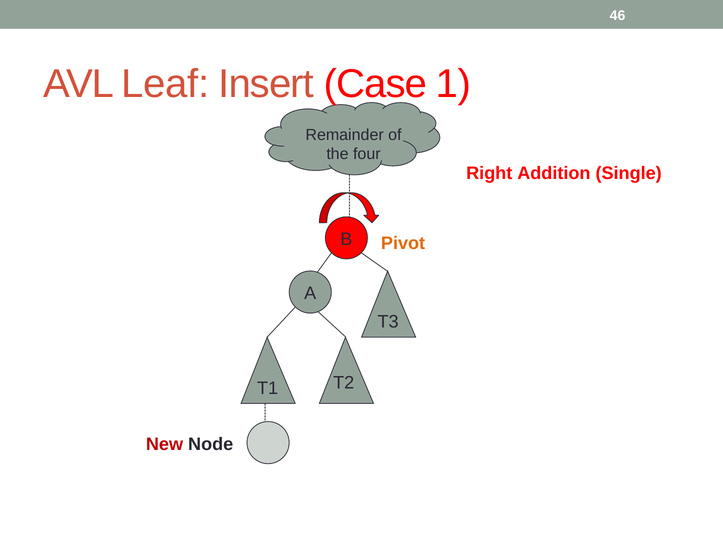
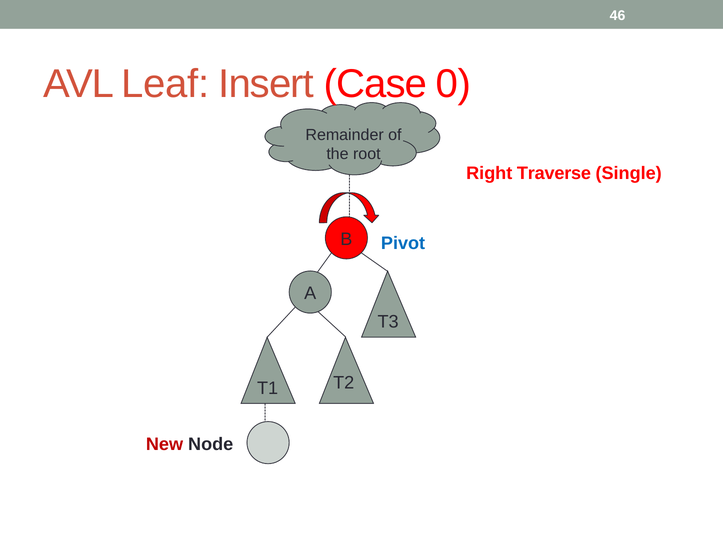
1: 1 -> 0 (454, 84)
four: four -> root (367, 154)
Addition: Addition -> Traverse (554, 173)
Pivot colour: orange -> blue (403, 243)
